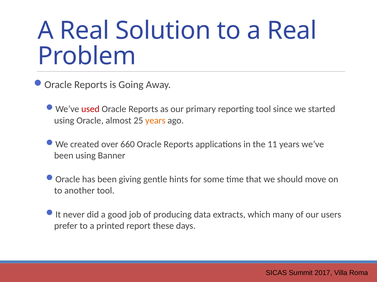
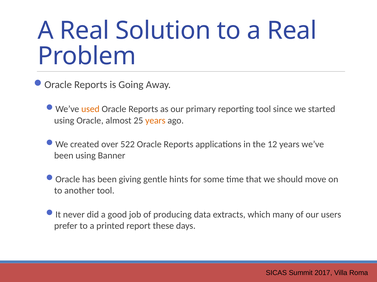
used colour: red -> orange (90, 109)
660: 660 -> 522 (128, 145)
11: 11 -> 12 (272, 145)
